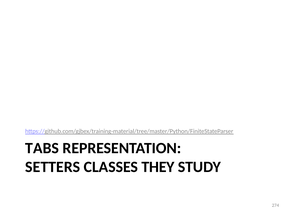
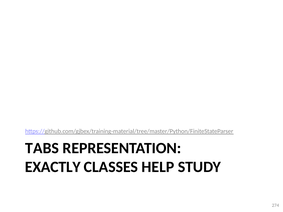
SETTERS: SETTERS -> EXACTLY (53, 167)
THEY: THEY -> HELP (158, 167)
